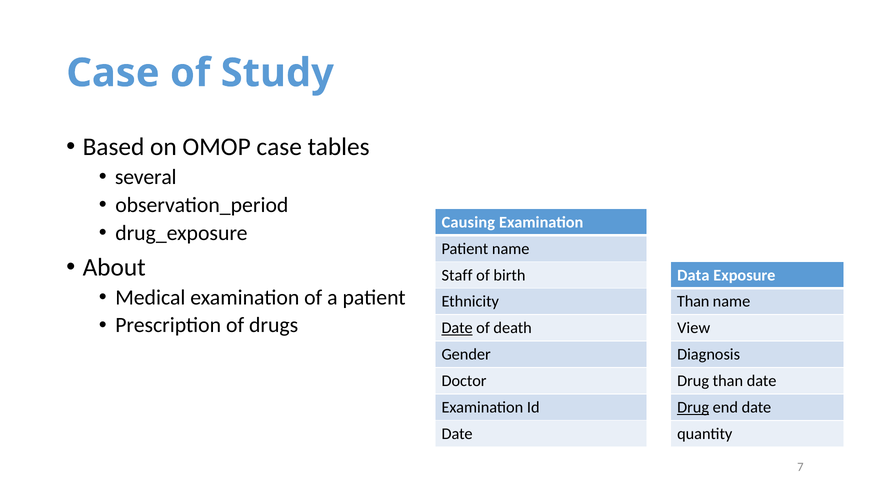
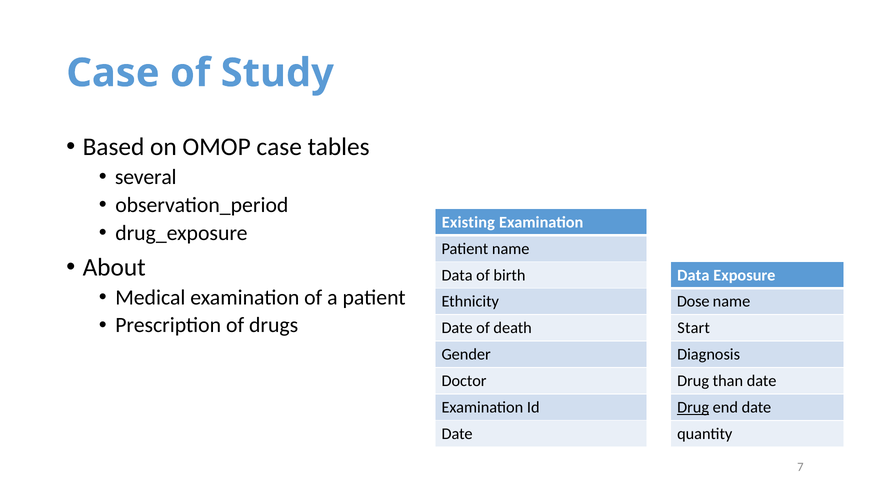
Causing: Causing -> Existing (468, 222)
Staff: Staff -> Data (457, 275)
Than: Than -> Dose (693, 302)
Date underline: present -> none (457, 328)
View: View -> Start (694, 328)
